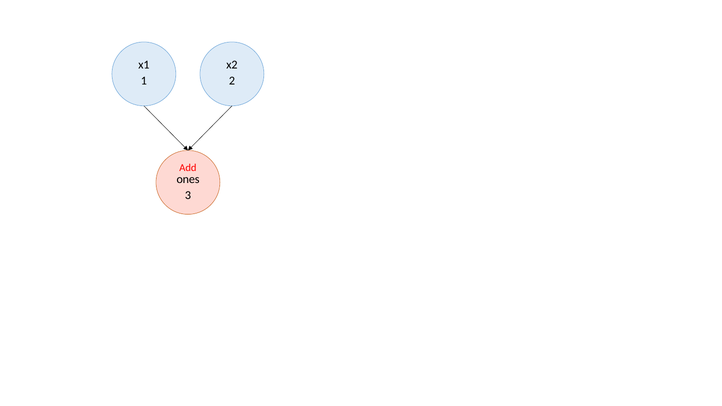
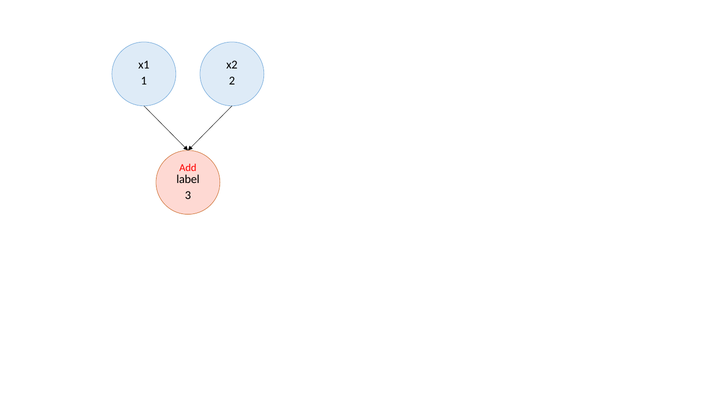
ones: ones -> label (188, 179)
